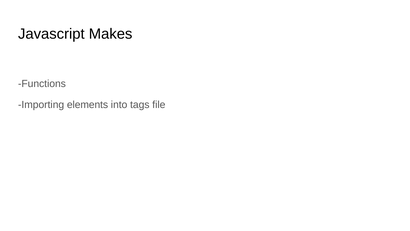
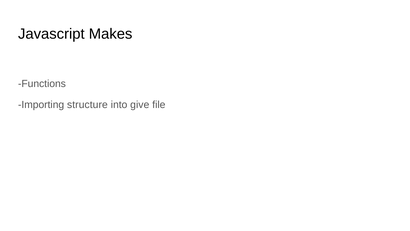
elements: elements -> structure (87, 105)
tags: tags -> give (140, 105)
